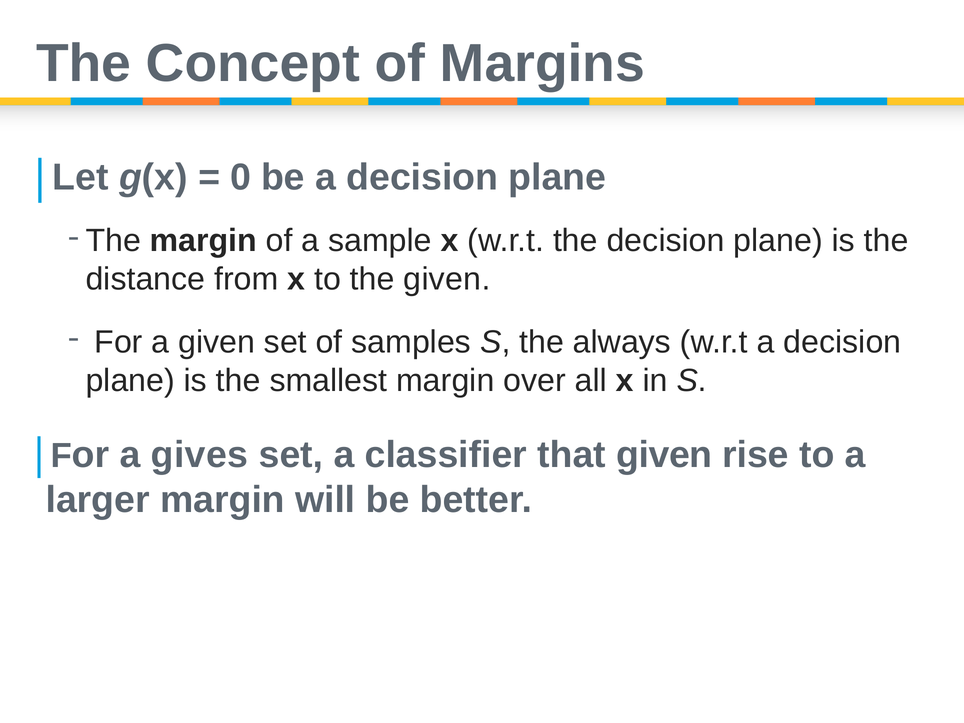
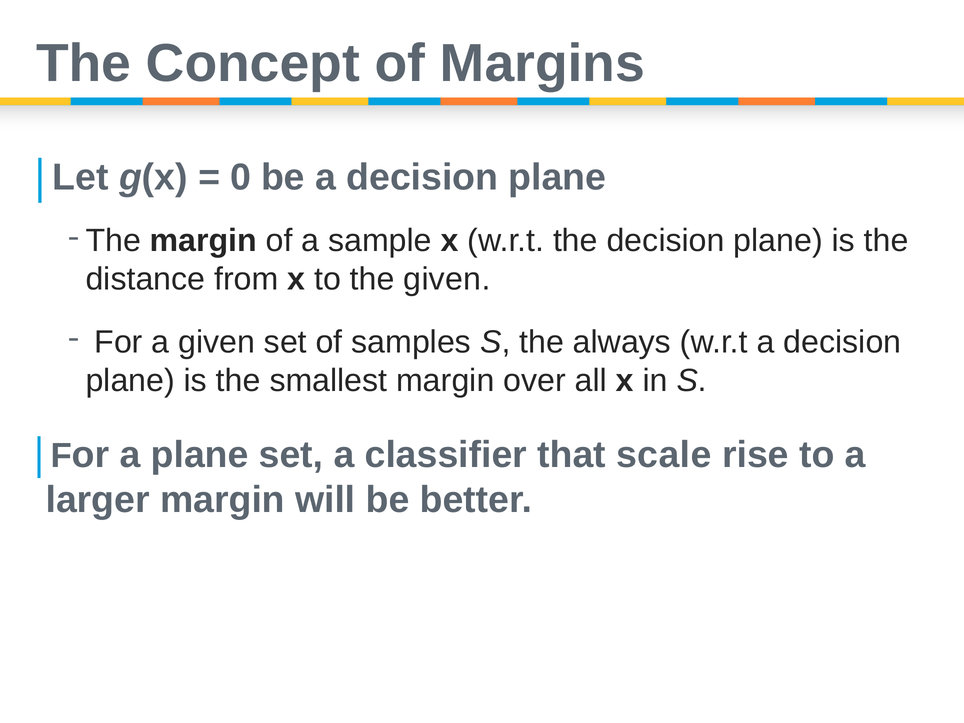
a gives: gives -> plane (200, 455)
that given: given -> scale (664, 455)
